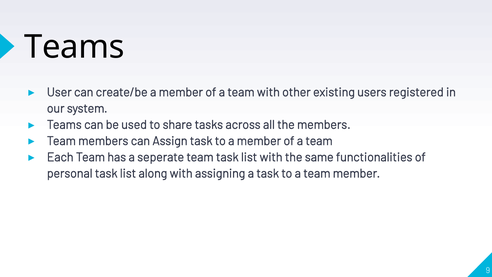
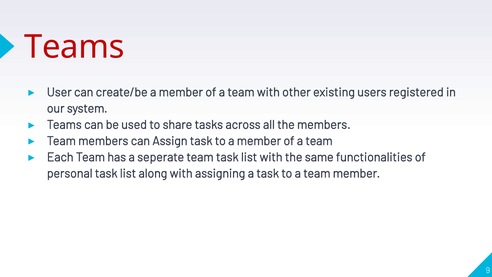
Teams colour: black -> red (74, 47)
